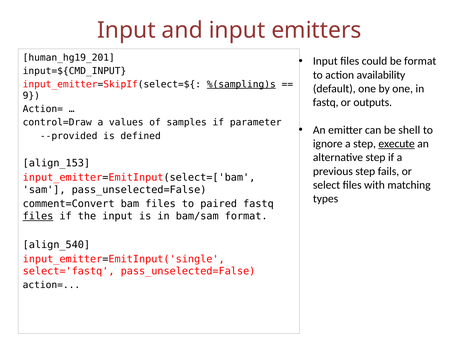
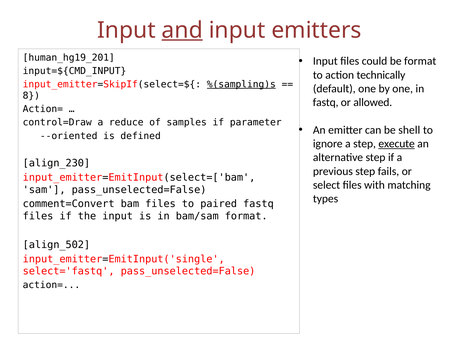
and underline: none -> present (182, 30)
availability: availability -> technically (381, 75)
9: 9 -> 8 (31, 96)
outputs: outputs -> allowed (373, 103)
values: values -> reduce (126, 123)
--provided: --provided -> --oriented (69, 136)
align_153: align_153 -> align_230 (56, 163)
files underline: present -> none (38, 216)
align_540: align_540 -> align_502 (56, 245)
